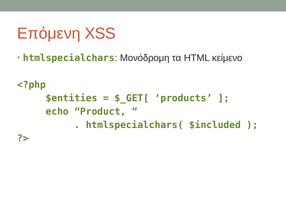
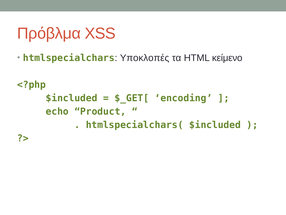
Επόμενη: Επόμενη -> Πρόβλμα (49, 33)
Μονόδρομη: Μονόδρομη -> Υποκλοπές (145, 58)
$entities: $entities -> $included (72, 98)
products: products -> encoding (183, 98)
